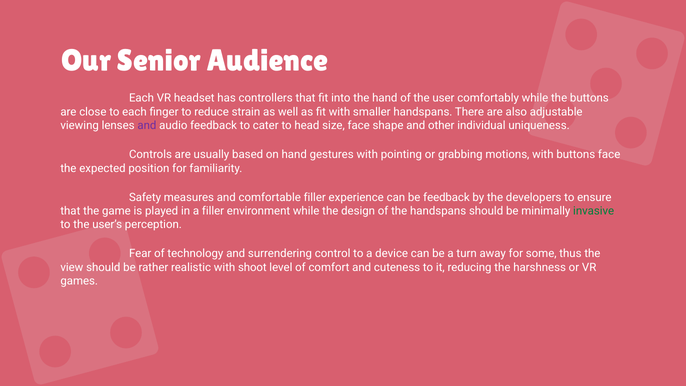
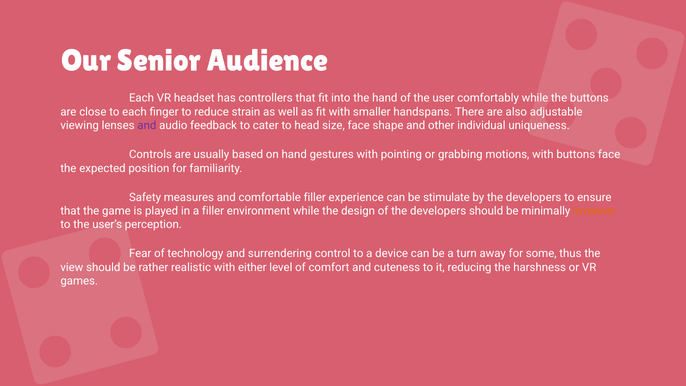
be feedback: feedback -> stimulate (446, 197)
of the handspans: handspans -> developers (438, 211)
invasive colour: green -> orange (594, 211)
shoot: shoot -> either (252, 267)
